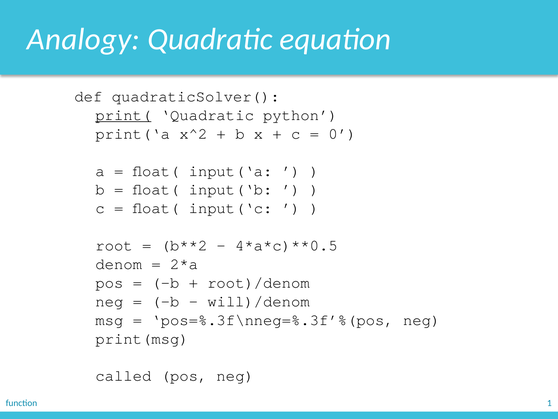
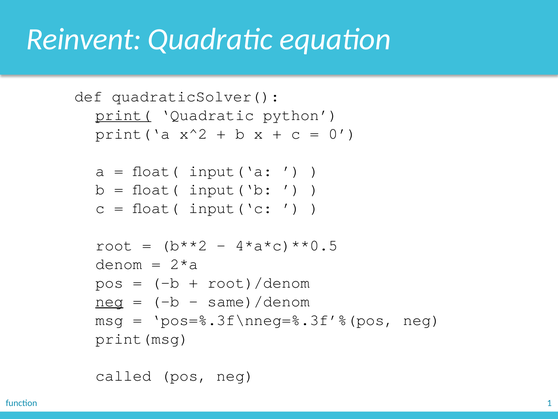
Analogy: Analogy -> Reinvent (84, 39)
neg underline: none -> present (109, 301)
will)/denom: will)/denom -> same)/denom (259, 301)
